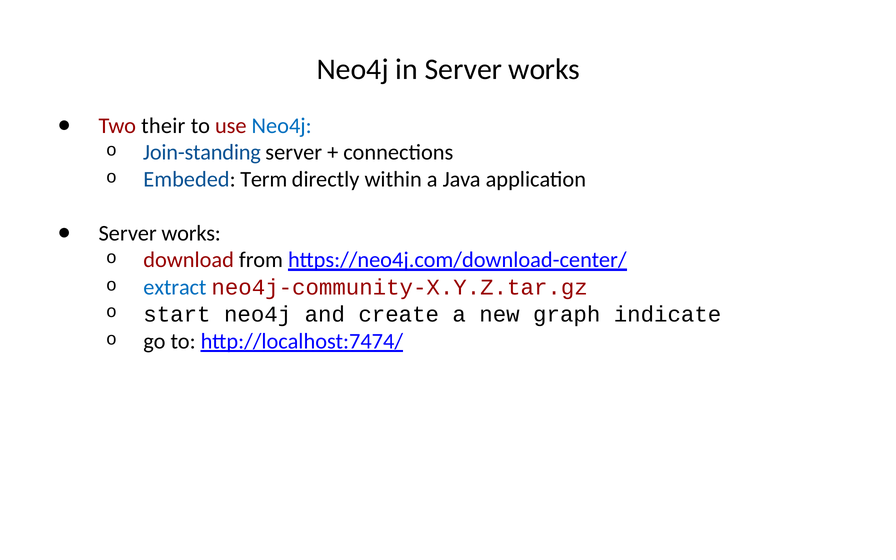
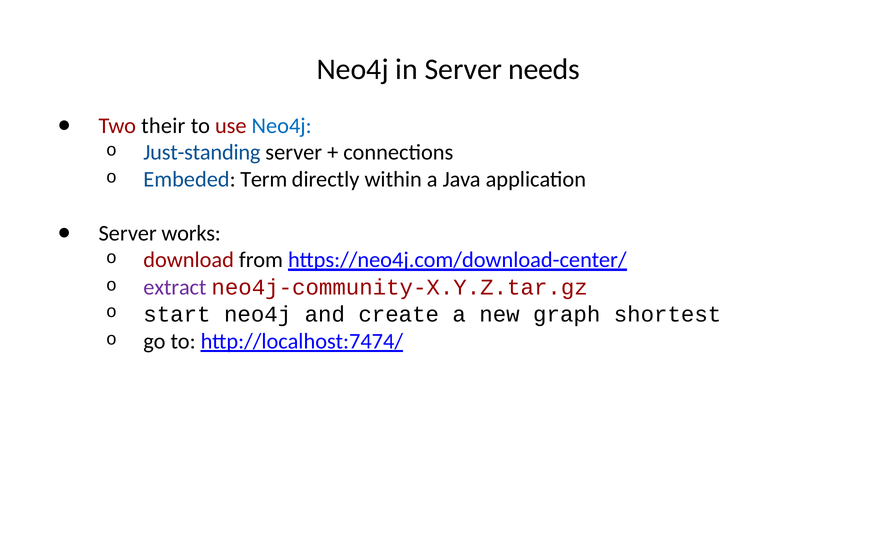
in Server works: works -> needs (544, 70)
Join-standing: Join-standing -> Just-standing (202, 153)
extract colour: blue -> purple (175, 287)
indicate: indicate -> shortest (668, 314)
